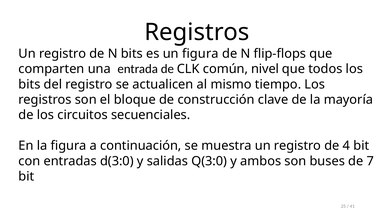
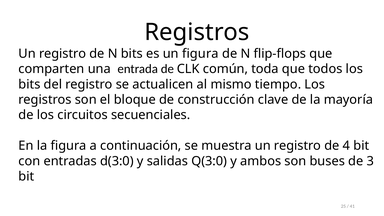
nivel: nivel -> toda (265, 69)
7: 7 -> 3 (370, 161)
